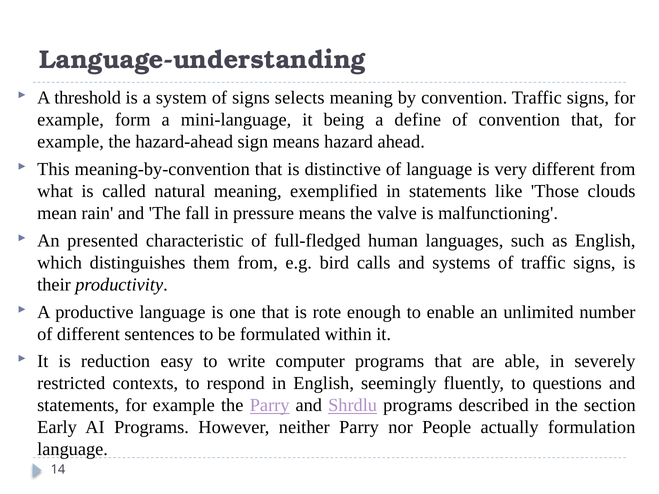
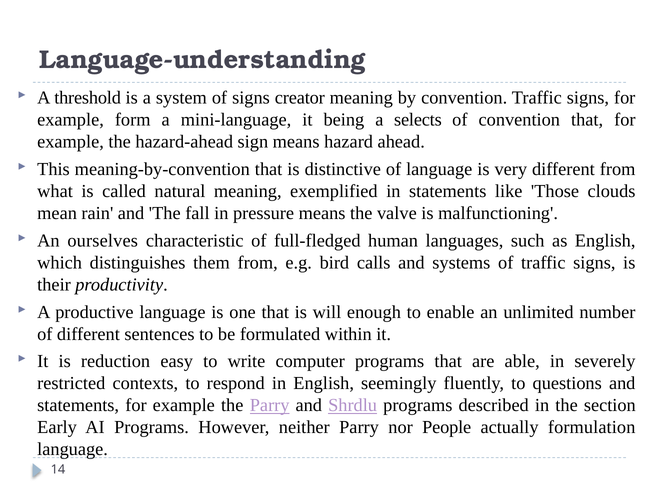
selects: selects -> creator (300, 98)
define: define -> selects (418, 120)
presented: presented -> ourselves (103, 241)
rote: rote -> will (327, 312)
